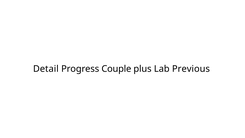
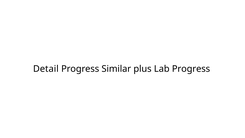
Couple: Couple -> Similar (116, 69)
Lab Previous: Previous -> Progress (191, 69)
